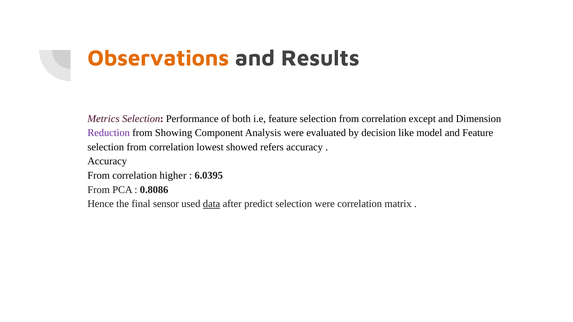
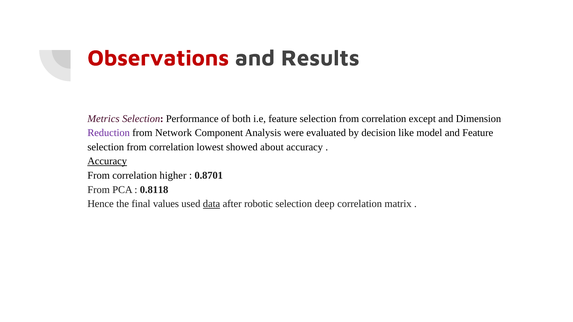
Observations colour: orange -> red (158, 58)
Showing: Showing -> Network (174, 133)
refers: refers -> about (272, 147)
Accuracy underline: none -> present (107, 161)
6.0395: 6.0395 -> 0.8701 (209, 176)
0.8086: 0.8086 -> 0.8118 (154, 190)
sensor: sensor -> values (166, 204)
predict: predict -> robotic (259, 204)
selection were: were -> deep (325, 204)
